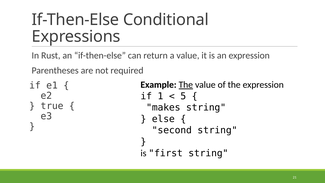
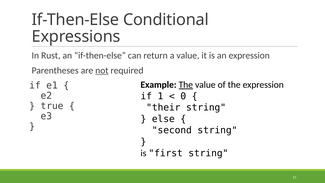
not underline: none -> present (102, 70)
5: 5 -> 0 (183, 96)
makes: makes -> their (163, 107)
